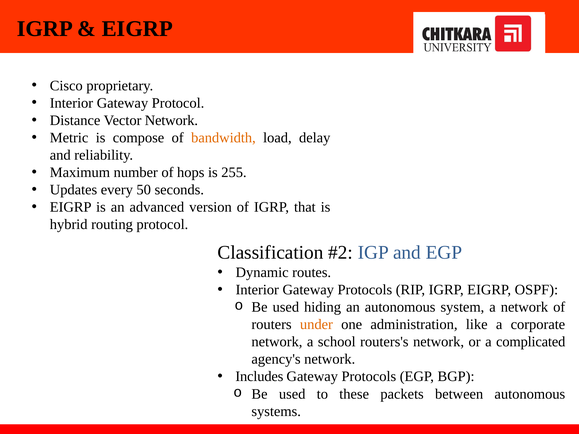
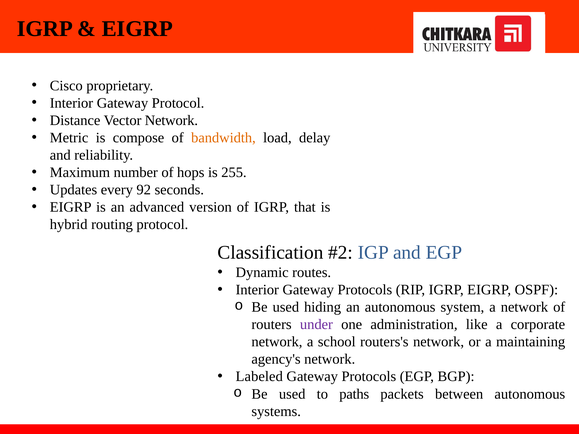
50: 50 -> 92 (144, 190)
under colour: orange -> purple (316, 325)
complicated: complicated -> maintaining (531, 342)
Includes: Includes -> Labeled (259, 377)
these: these -> paths (354, 394)
